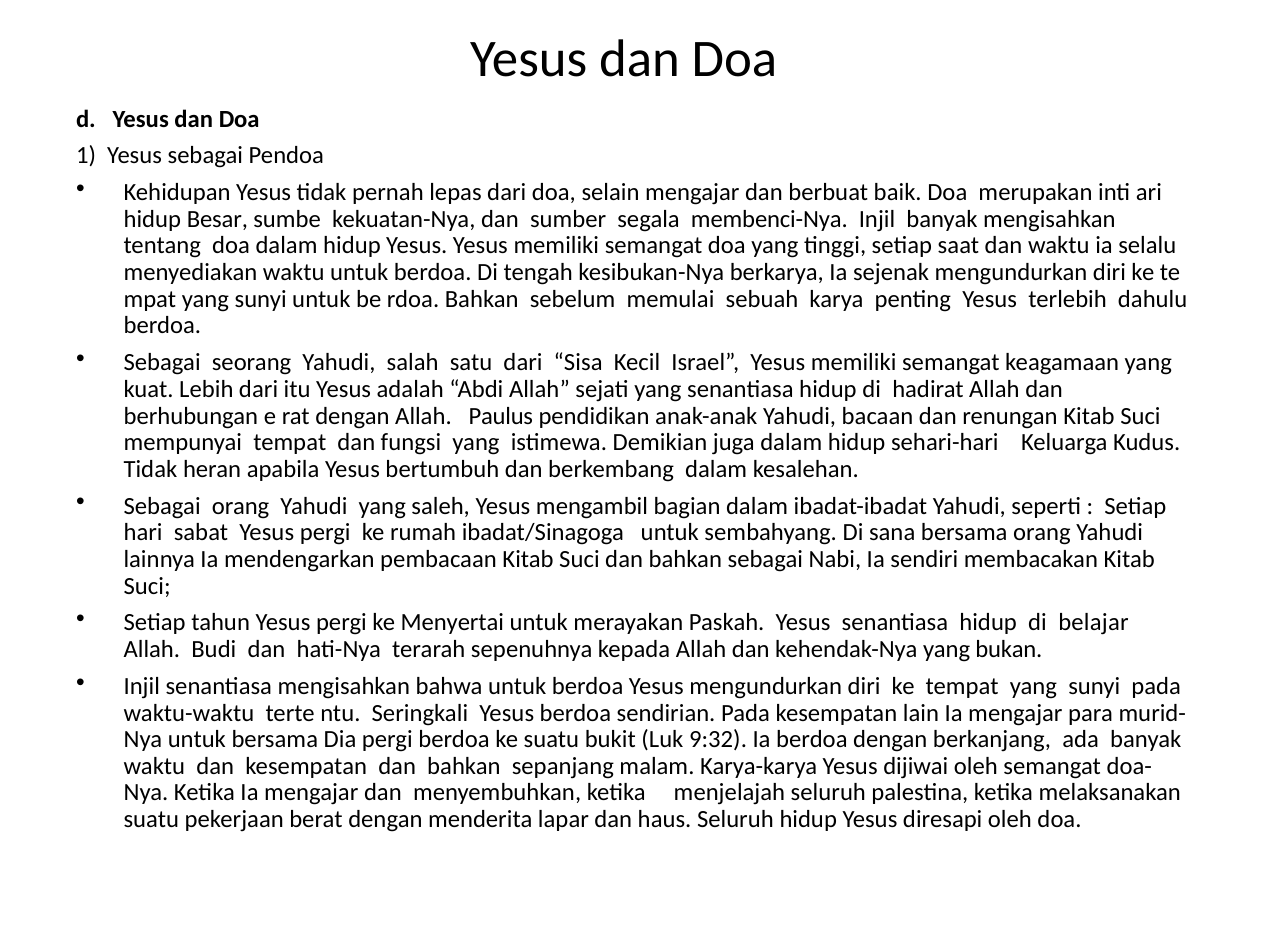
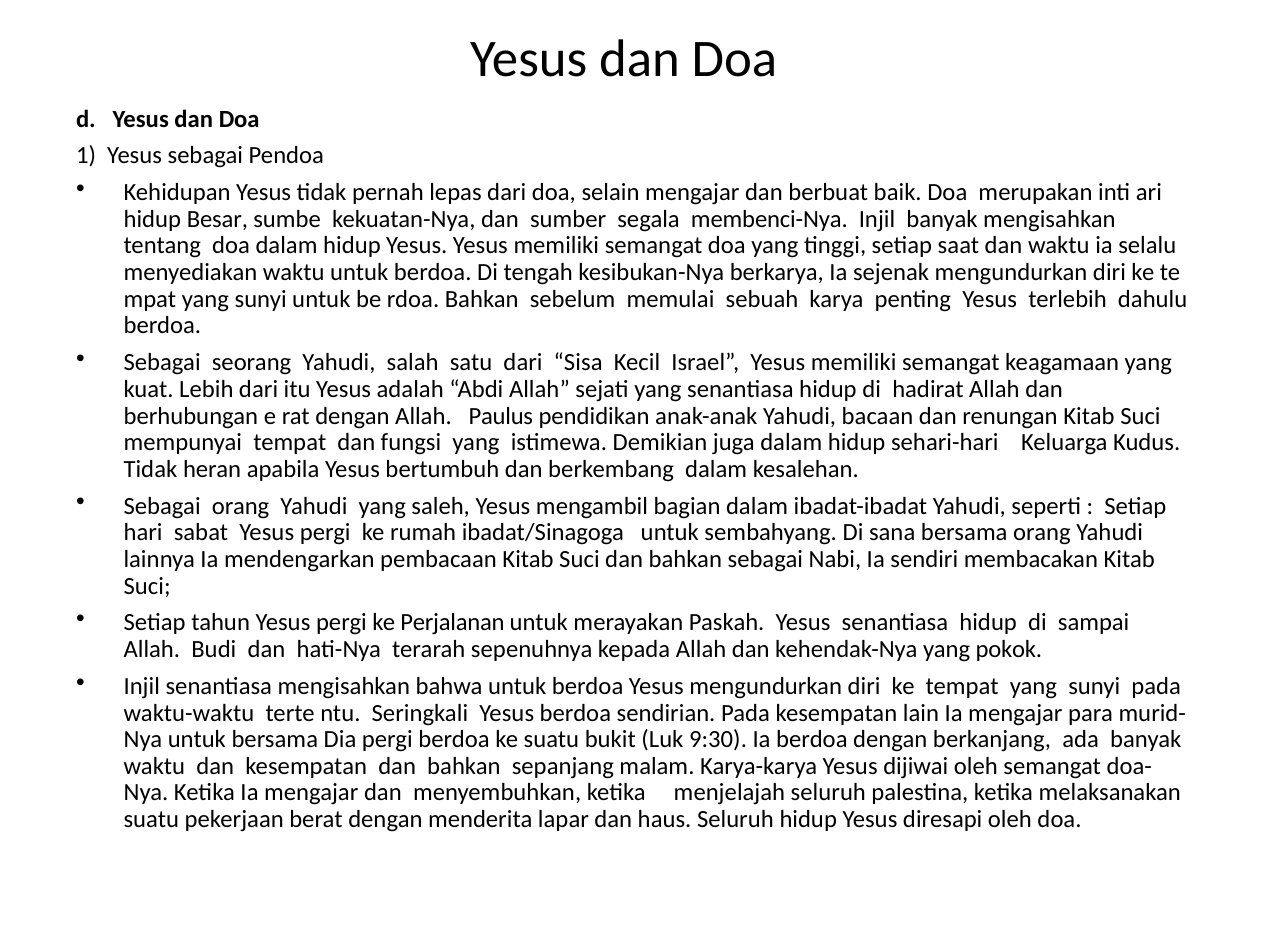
Menyertai: Menyertai -> Perjalanan (452, 623)
belajar: belajar -> sampai (1094, 623)
bukan: bukan -> pokok (1009, 649)
9:32: 9:32 -> 9:30 (718, 740)
